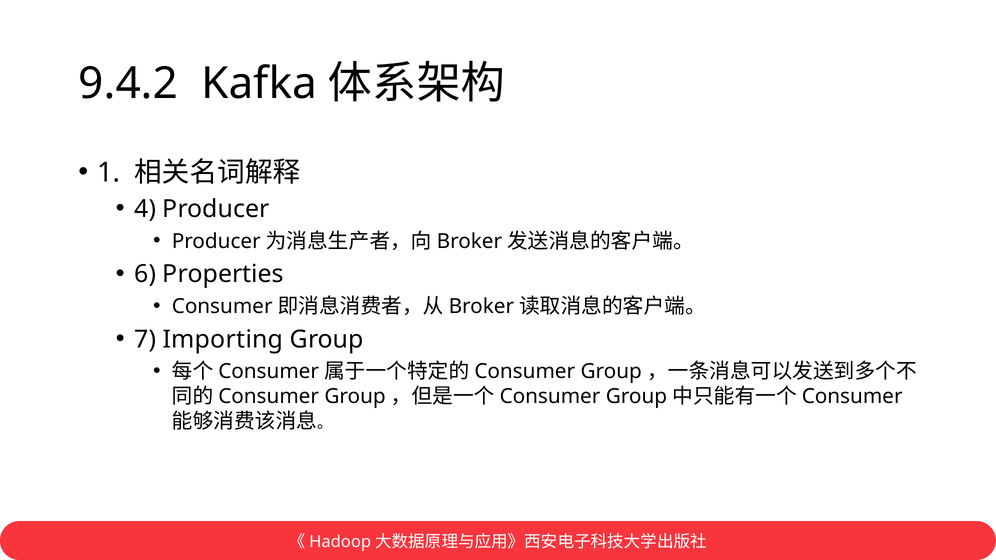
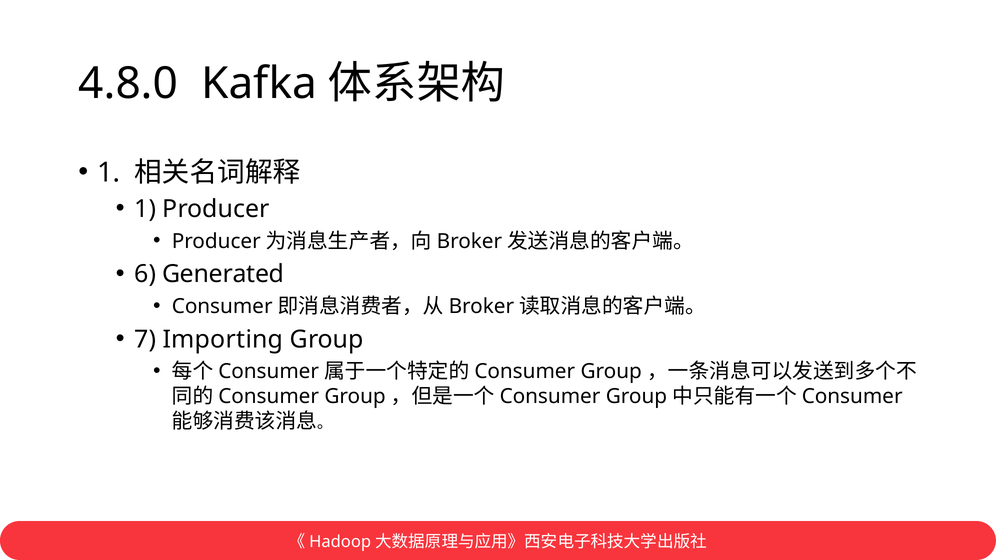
9.4.2: 9.4.2 -> 4.8.0 (128, 84)
4: 4 -> 1 (145, 209)
Properties: Properties -> Generated (223, 274)
